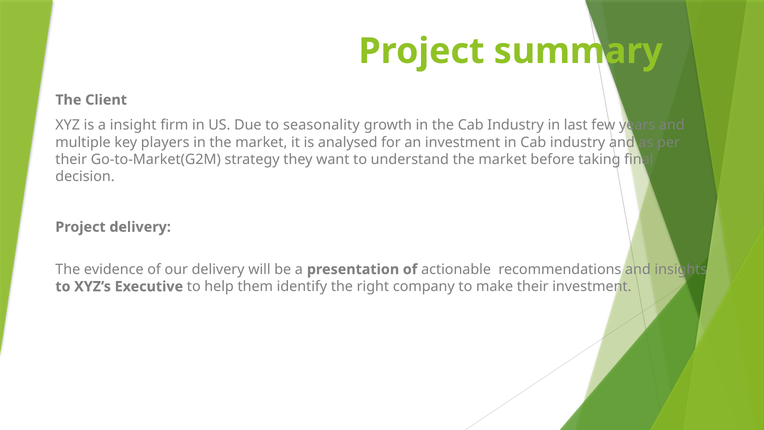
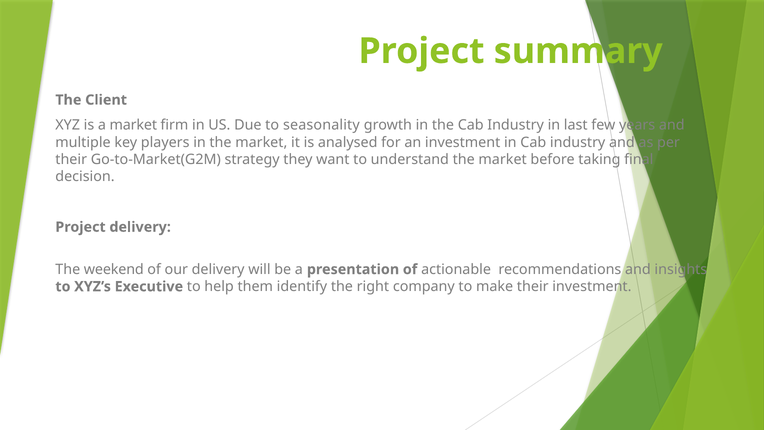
a insight: insight -> market (133, 125)
evidence: evidence -> weekend (114, 269)
